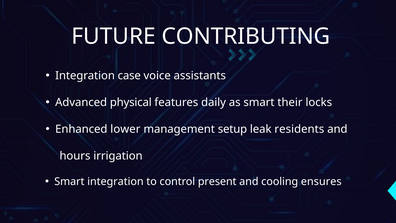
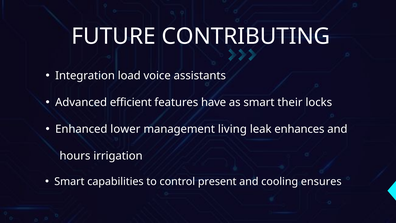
case: case -> load (129, 76)
physical: physical -> efficient (131, 102)
daily: daily -> have (214, 102)
setup: setup -> living (232, 129)
residents: residents -> enhances (299, 129)
Smart integration: integration -> capabilities (115, 181)
